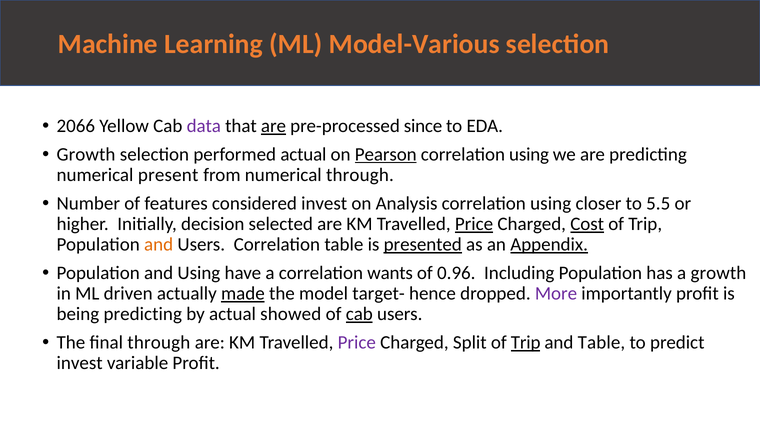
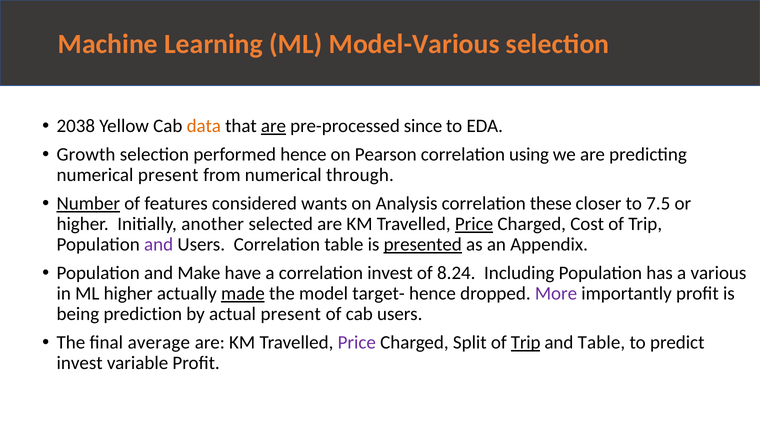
2066: 2066 -> 2038 (76, 126)
data colour: purple -> orange (204, 126)
performed actual: actual -> hence (303, 154)
Pearson underline: present -> none (386, 154)
Number underline: none -> present (88, 203)
considered invest: invest -> wants (324, 203)
using: using -> these (551, 203)
5.5: 5.5 -> 7.5 (658, 203)
decision: decision -> another (213, 224)
Cost underline: present -> none (587, 224)
and colour: orange -> purple (159, 244)
Appendix underline: present -> none (549, 244)
and Using: Using -> Make (199, 273)
correlation wants: wants -> invest (390, 273)
0.96: 0.96 -> 8.24 (456, 273)
a growth: growth -> various (718, 273)
ML driven: driven -> higher (128, 293)
being predicting: predicting -> prediction (143, 314)
actual showed: showed -> present (291, 314)
cab underline: present -> none (359, 314)
final through: through -> average (159, 342)
